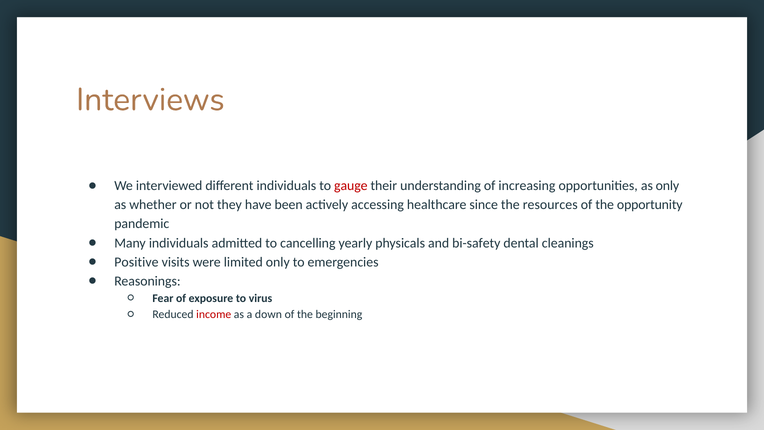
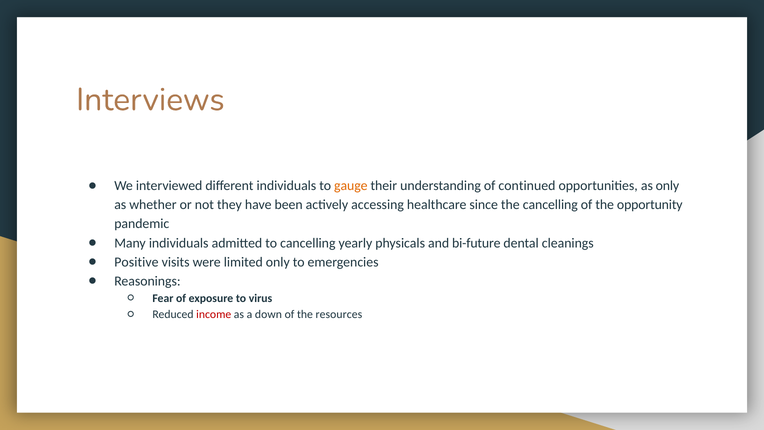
gauge colour: red -> orange (351, 186)
increasing: increasing -> continued (527, 186)
the resources: resources -> cancelling (550, 205)
bi-safety: bi-safety -> bi-future (476, 243)
beginning: beginning -> resources (339, 314)
